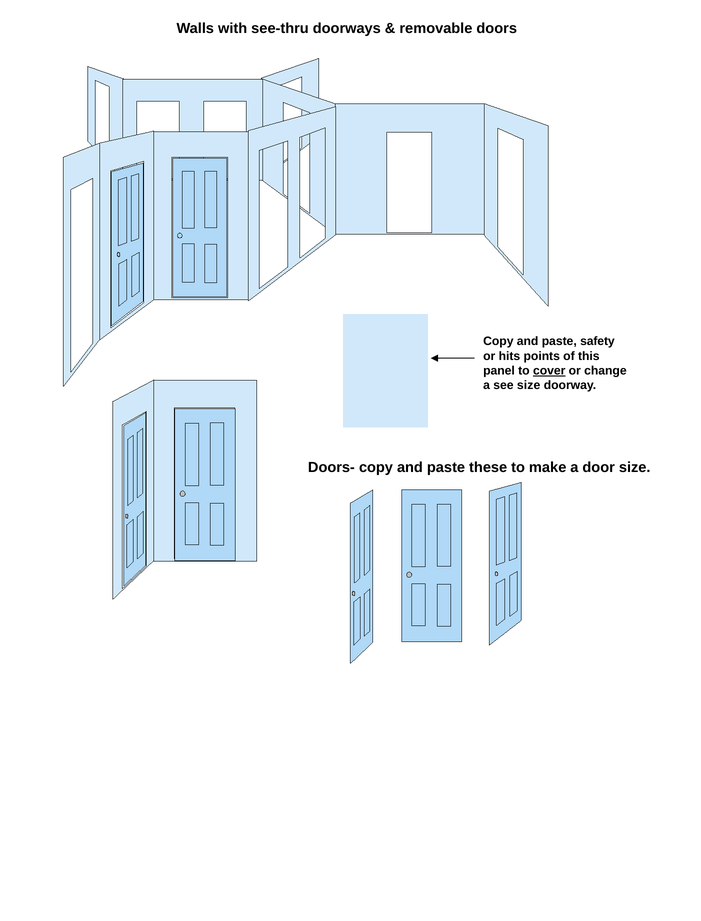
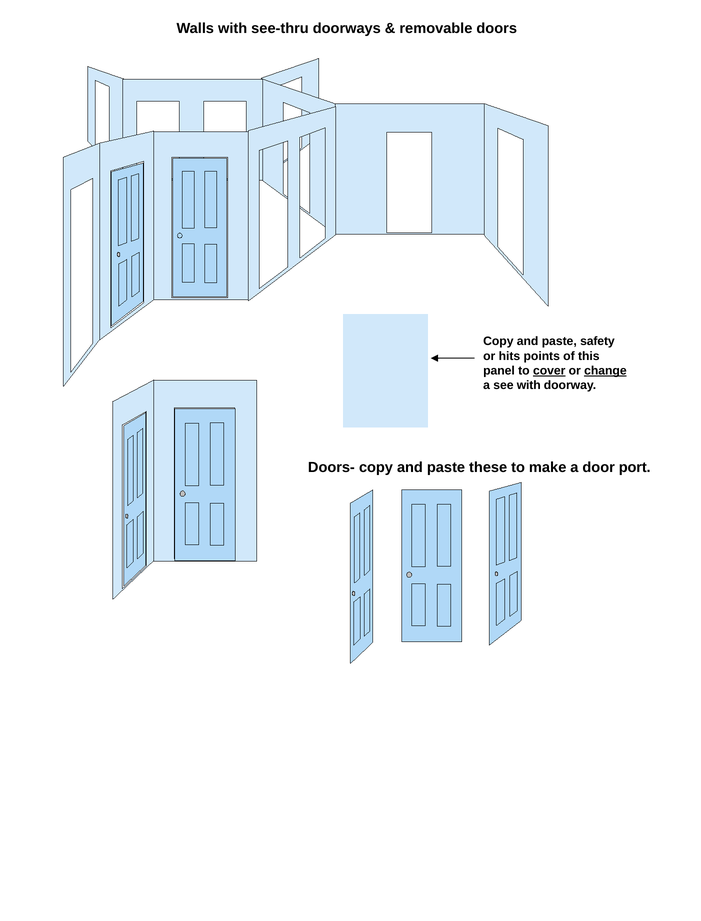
change underline: none -> present (605, 370)
see size: size -> with (529, 385)
door size: size -> port (635, 467)
